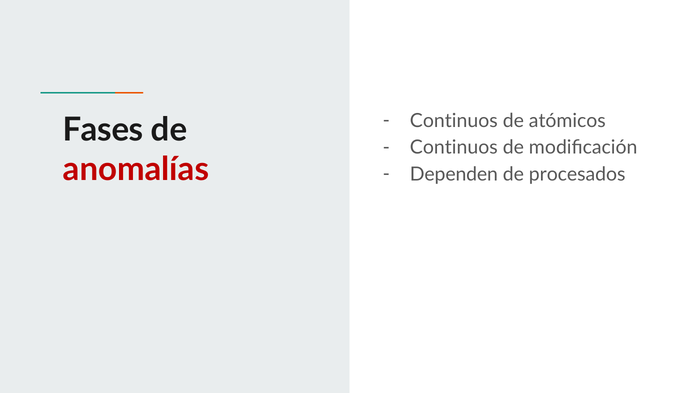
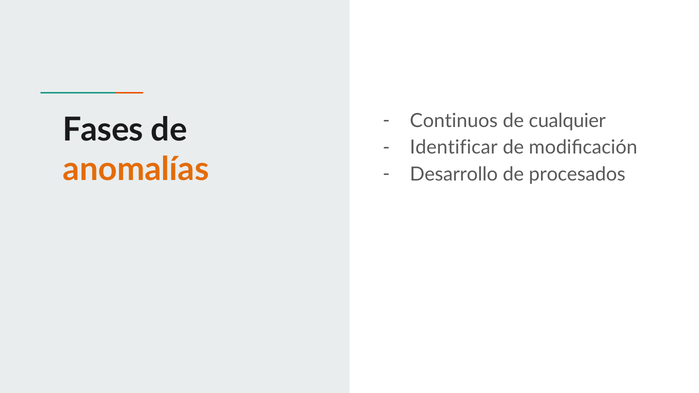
atómicos: atómicos -> cualquier (567, 121)
Continuos: Continuos -> Identificar (454, 147)
anomalías colour: red -> orange (136, 170)
Dependen: Dependen -> Desarrollo (454, 174)
